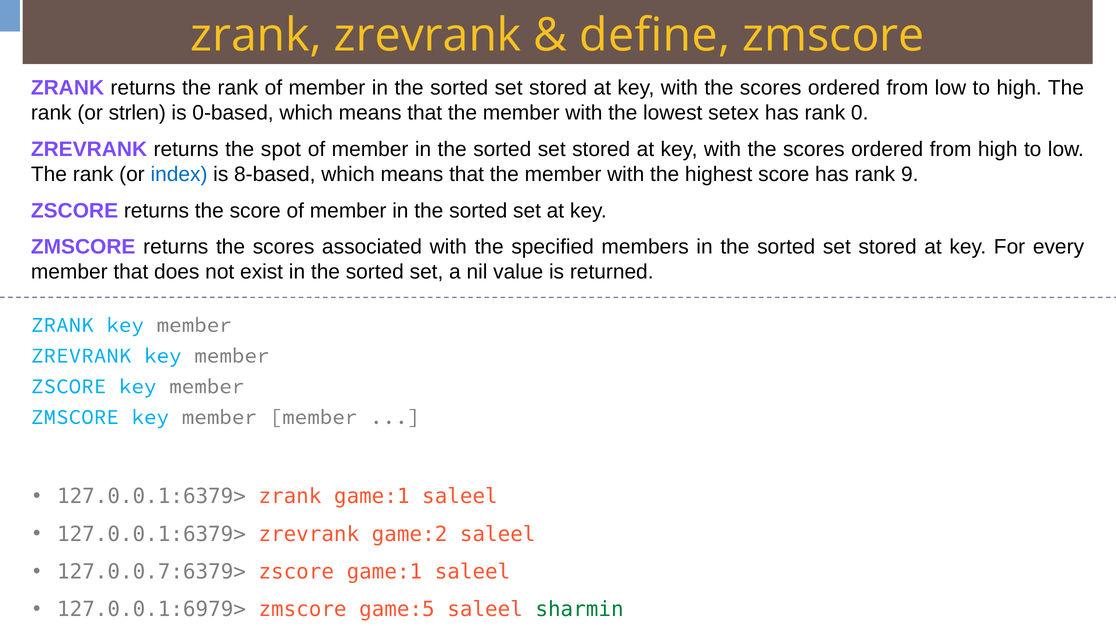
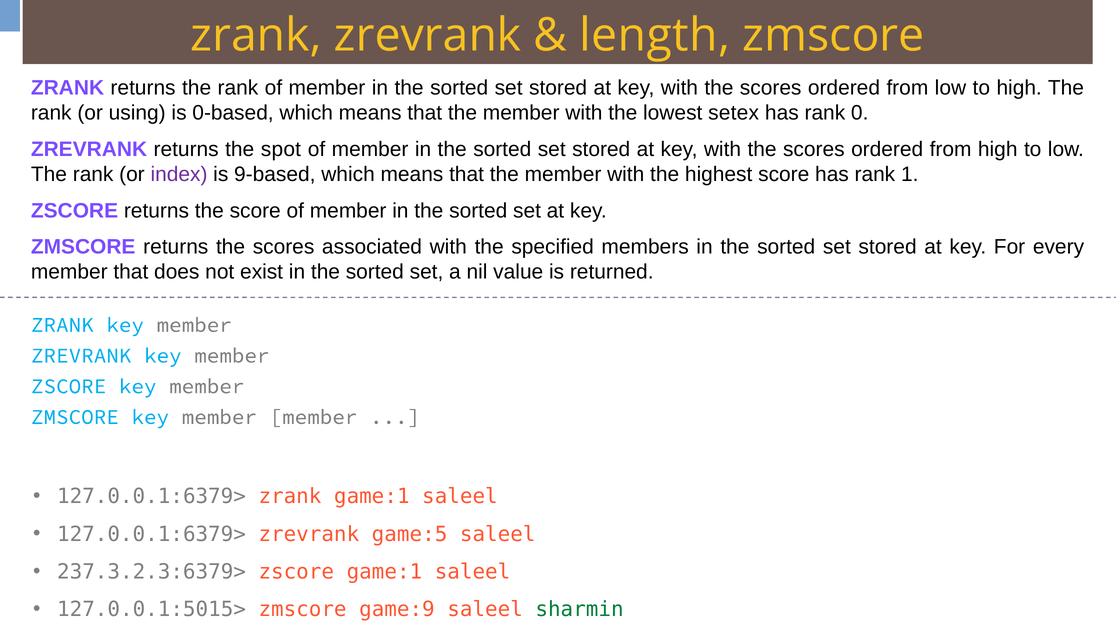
define: define -> length (655, 35)
strlen: strlen -> using (137, 113)
index colour: blue -> purple (179, 174)
8-based: 8-based -> 9-based (275, 174)
9: 9 -> 1 (910, 174)
game:2: game:2 -> game:5 (410, 534)
127.0.0.7:6379>: 127.0.0.7:6379> -> 237.3.2.3:6379> (152, 572)
127.0.0.1:6979>: 127.0.0.1:6979> -> 127.0.0.1:5015> (152, 609)
game:5: game:5 -> game:9 (397, 609)
